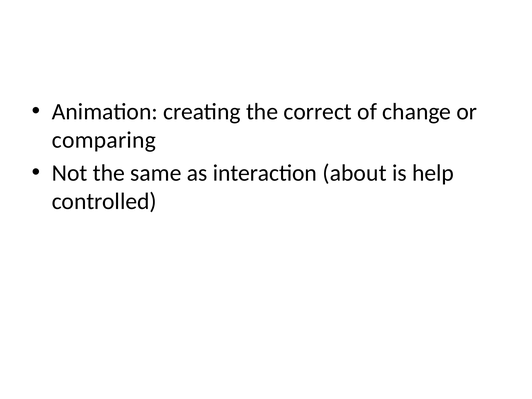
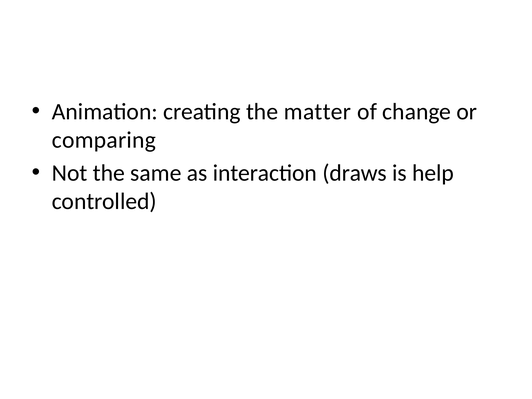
correct: correct -> matter (318, 112)
about: about -> draws (355, 173)
